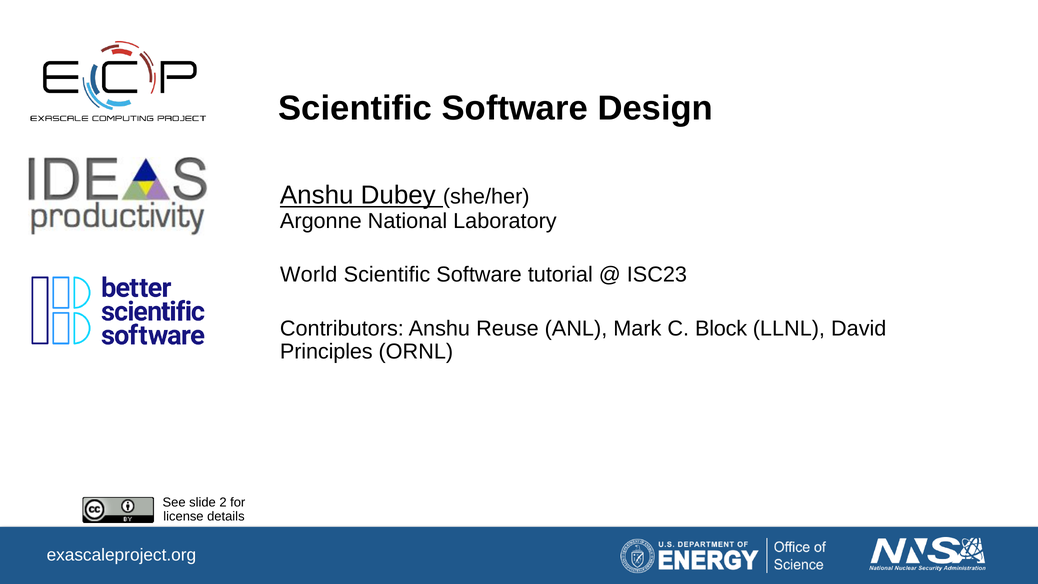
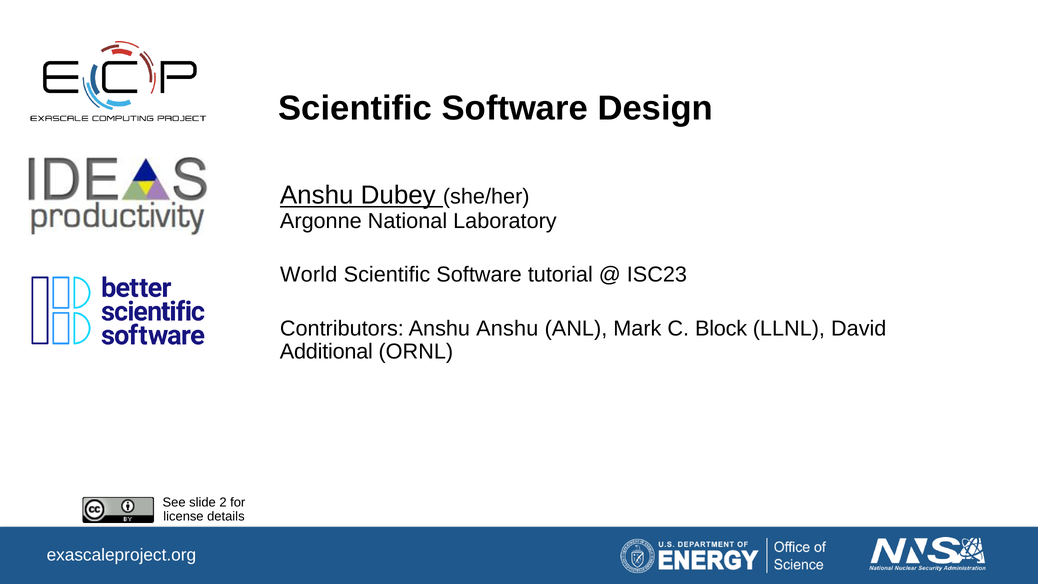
Anshu Reuse: Reuse -> Anshu (507, 328)
Principles: Principles -> Additional (326, 352)
